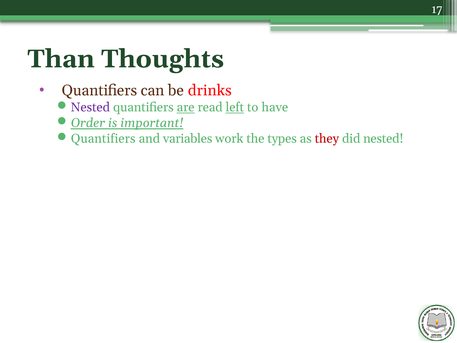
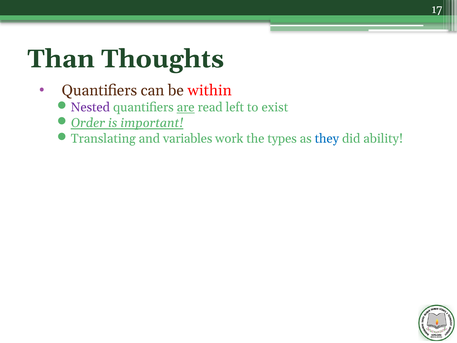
drinks: drinks -> within (210, 90)
left underline: present -> none (235, 107)
have: have -> exist (275, 107)
Quantifiers: Quantifiers -> Translating (103, 139)
they colour: red -> blue (327, 139)
did nested: nested -> ability (383, 139)
